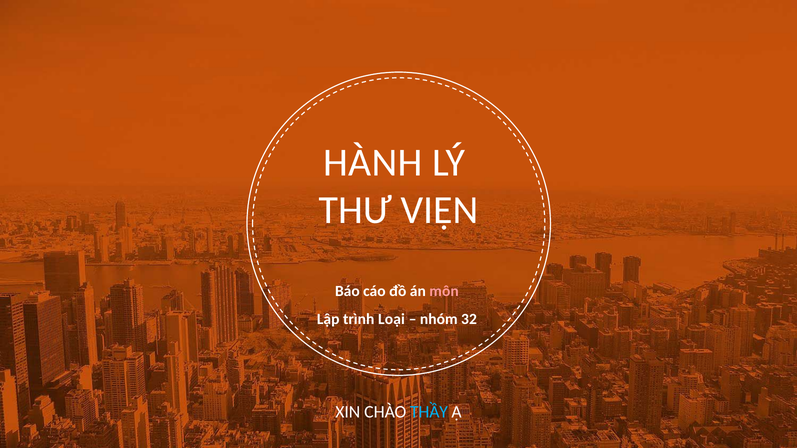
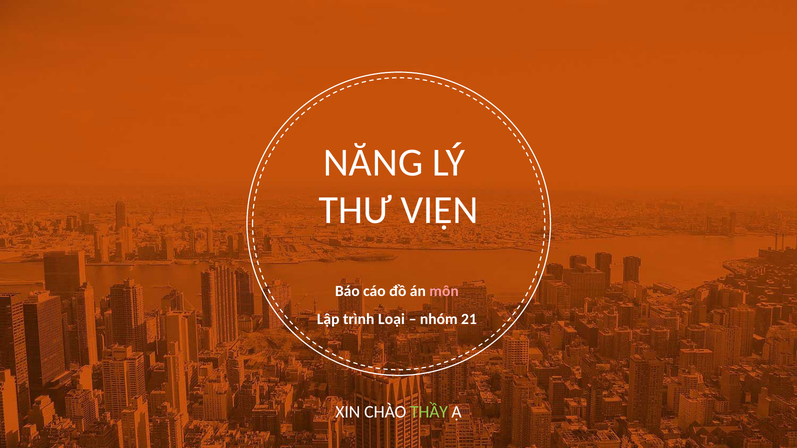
HÀNH: HÀNH -> NĂNG (373, 163)
32: 32 -> 21 (469, 319)
THẦY colour: light blue -> light green (429, 412)
